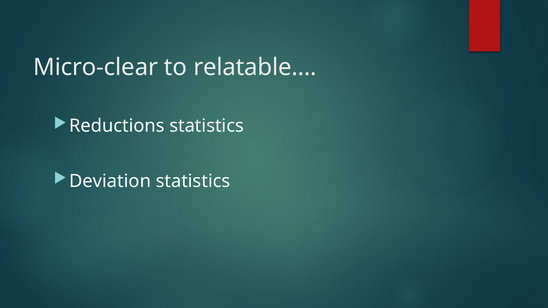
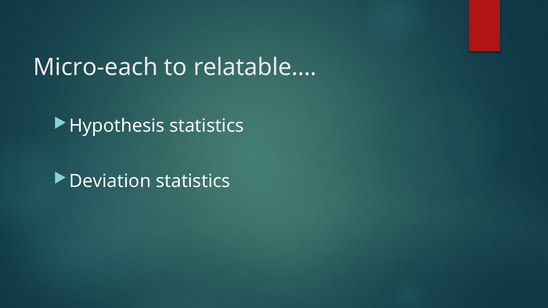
Micro-clear: Micro-clear -> Micro-each (95, 67)
Reductions: Reductions -> Hypothesis (117, 126)
